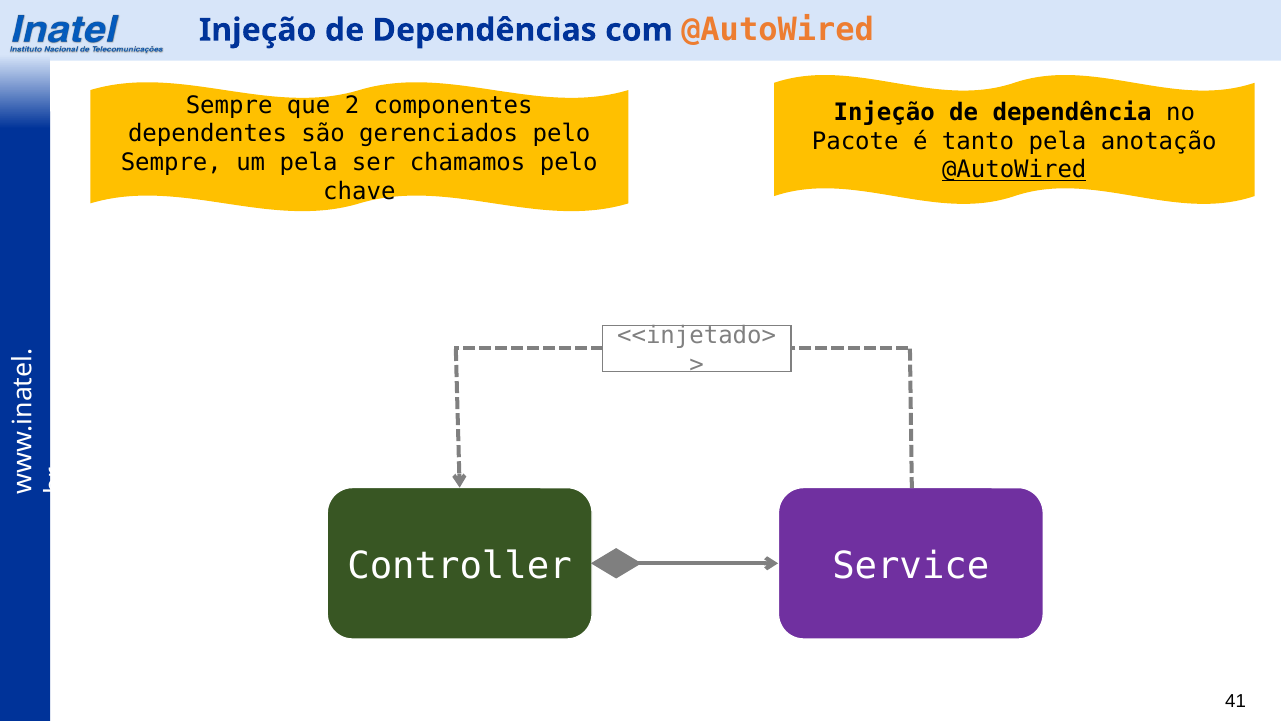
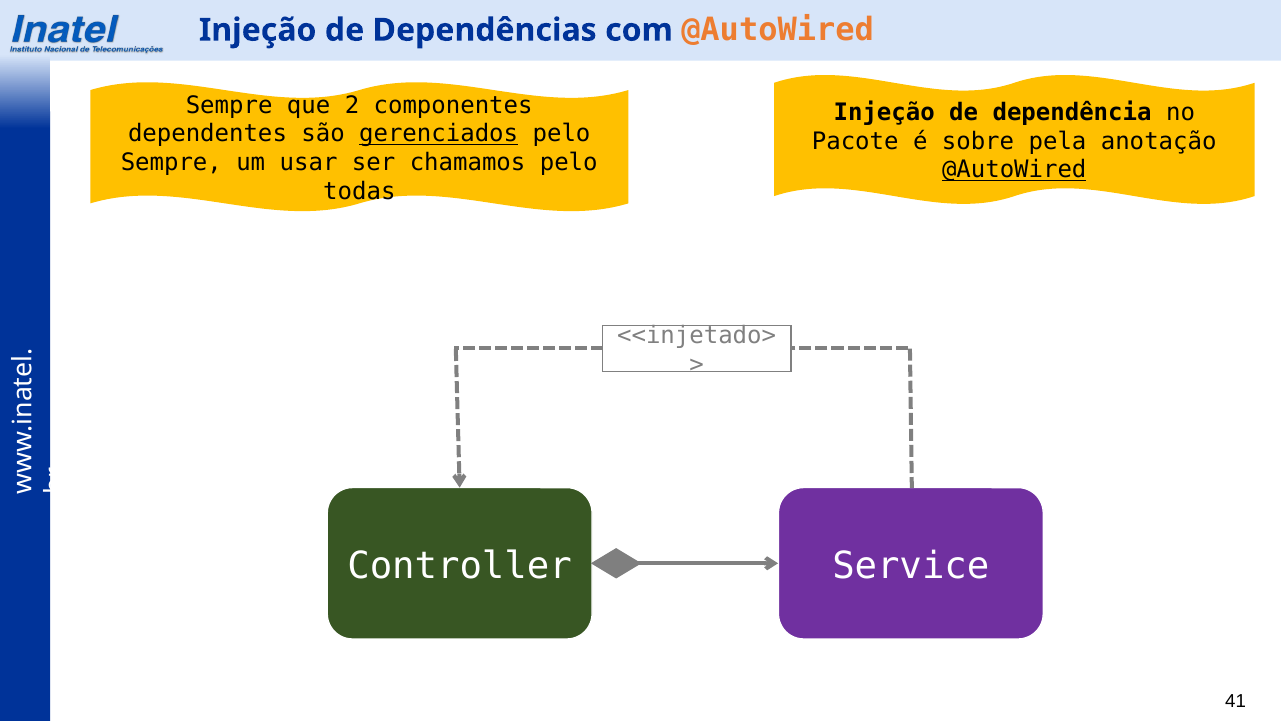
gerenciados underline: none -> present (439, 134)
tanto: tanto -> sobre (978, 141)
um pela: pela -> usar (309, 163)
chave: chave -> todas (359, 192)
